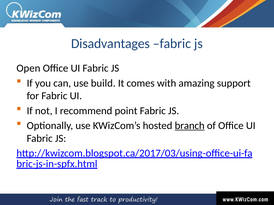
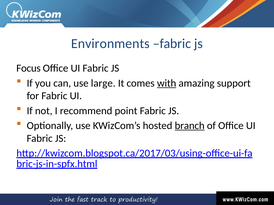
Disadvantages: Disadvantages -> Environments (110, 44)
Open: Open -> Focus (28, 68)
build: build -> large (103, 83)
with underline: none -> present (167, 83)
